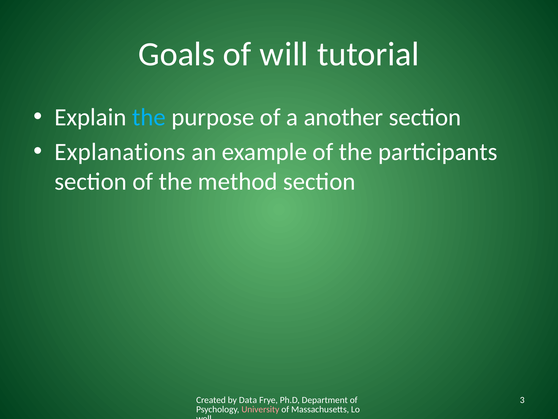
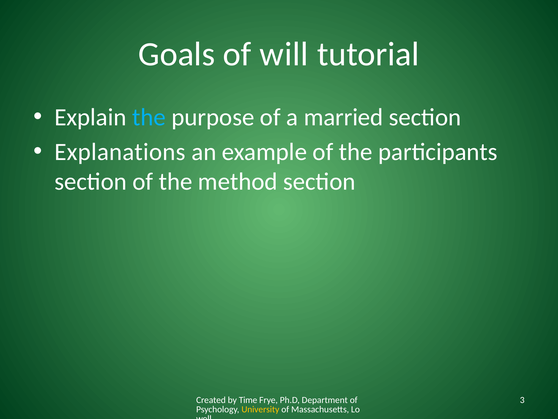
another: another -> married (343, 117)
Data: Data -> Time (248, 400)
University colour: pink -> yellow (260, 409)
